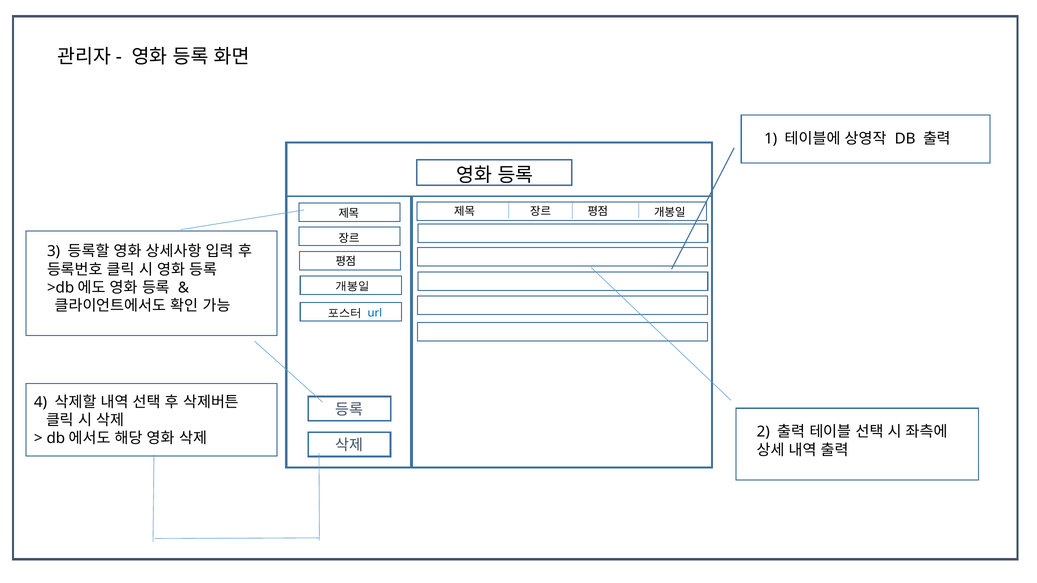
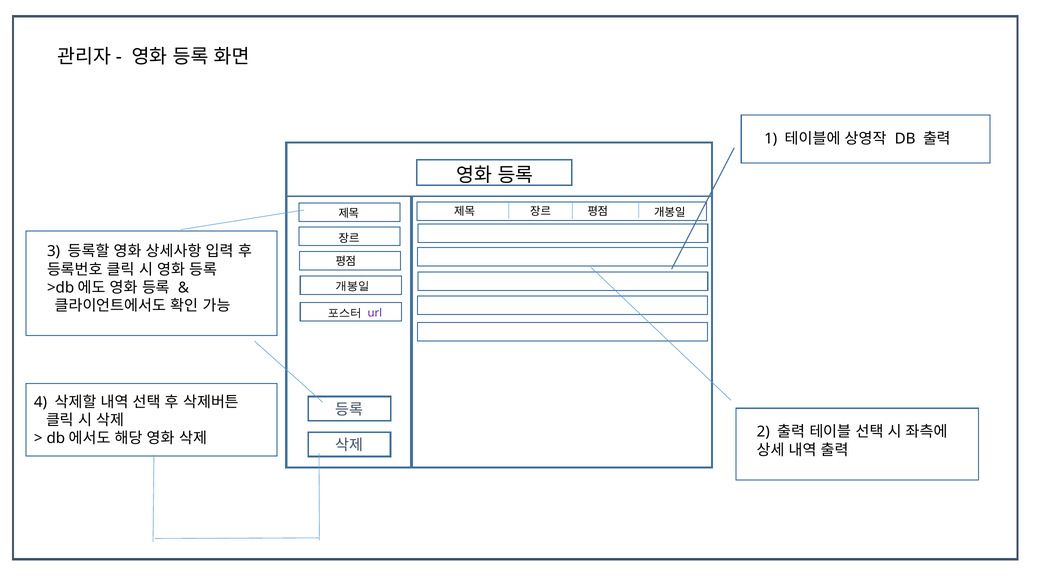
url colour: blue -> purple (375, 313)
